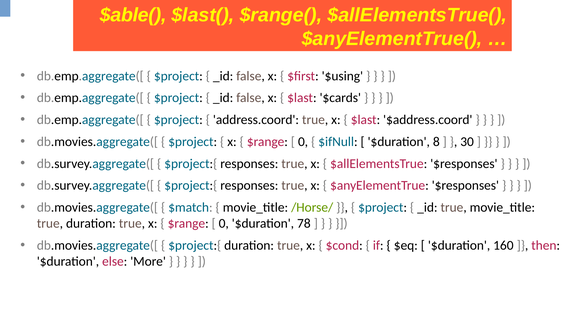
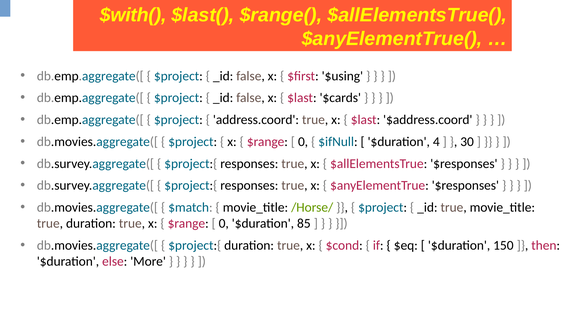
$able(: $able( -> $with( (133, 15)
8: 8 -> 4 (436, 142)
78: 78 -> 85 (304, 224)
160: 160 -> 150 (503, 245)
